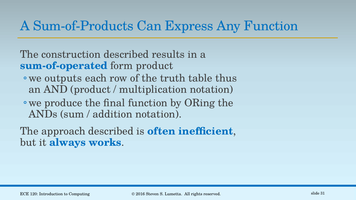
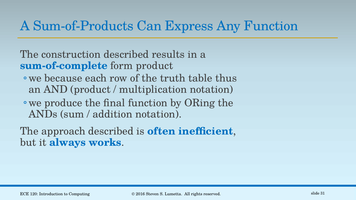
sum-of-operated: sum-of-operated -> sum-of-complete (64, 66)
outputs: outputs -> because (63, 78)
